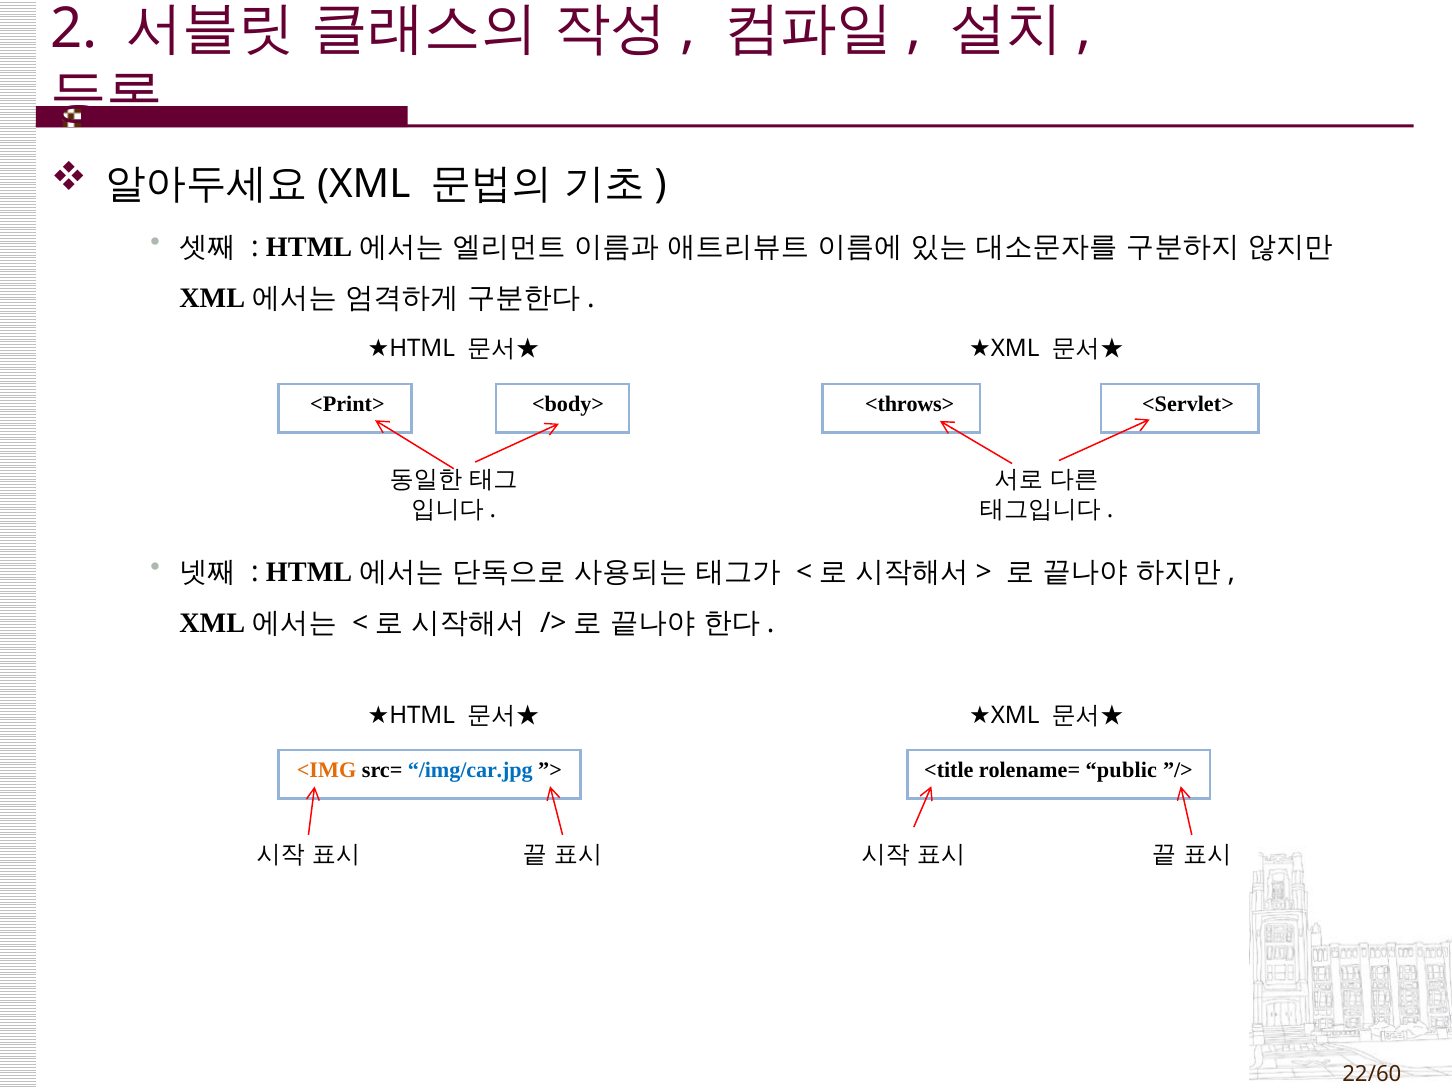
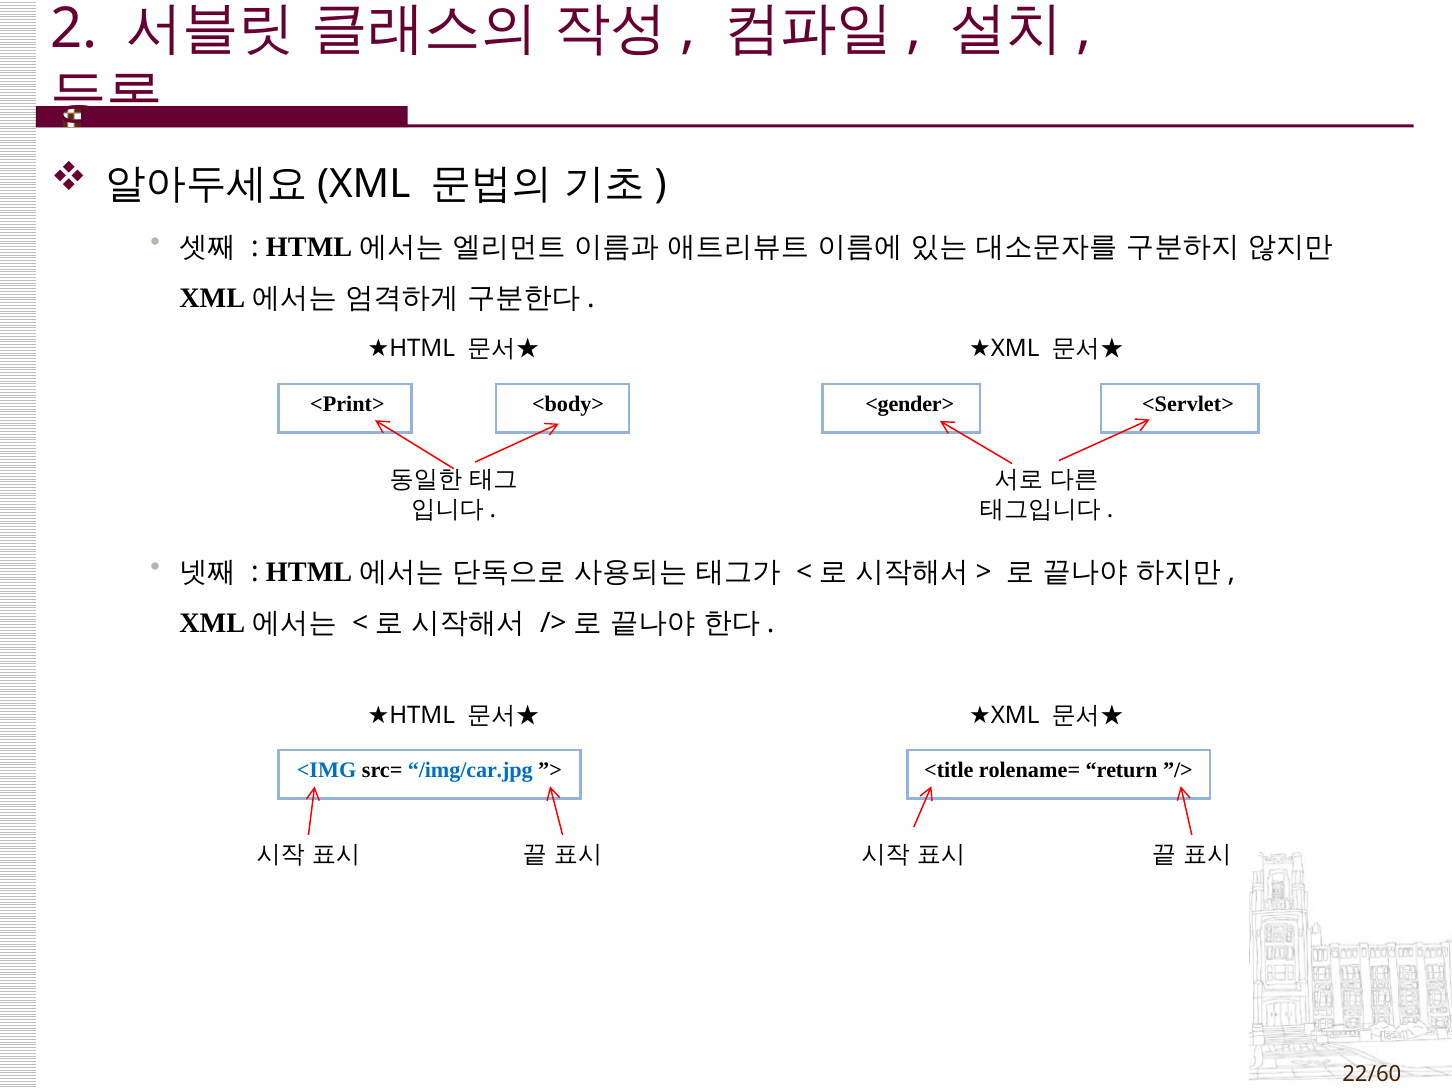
<throws>: <throws> -> <gender> (910, 404)
<IMG colour: orange -> blue (327, 770)
public: public -> return (1122, 770)
